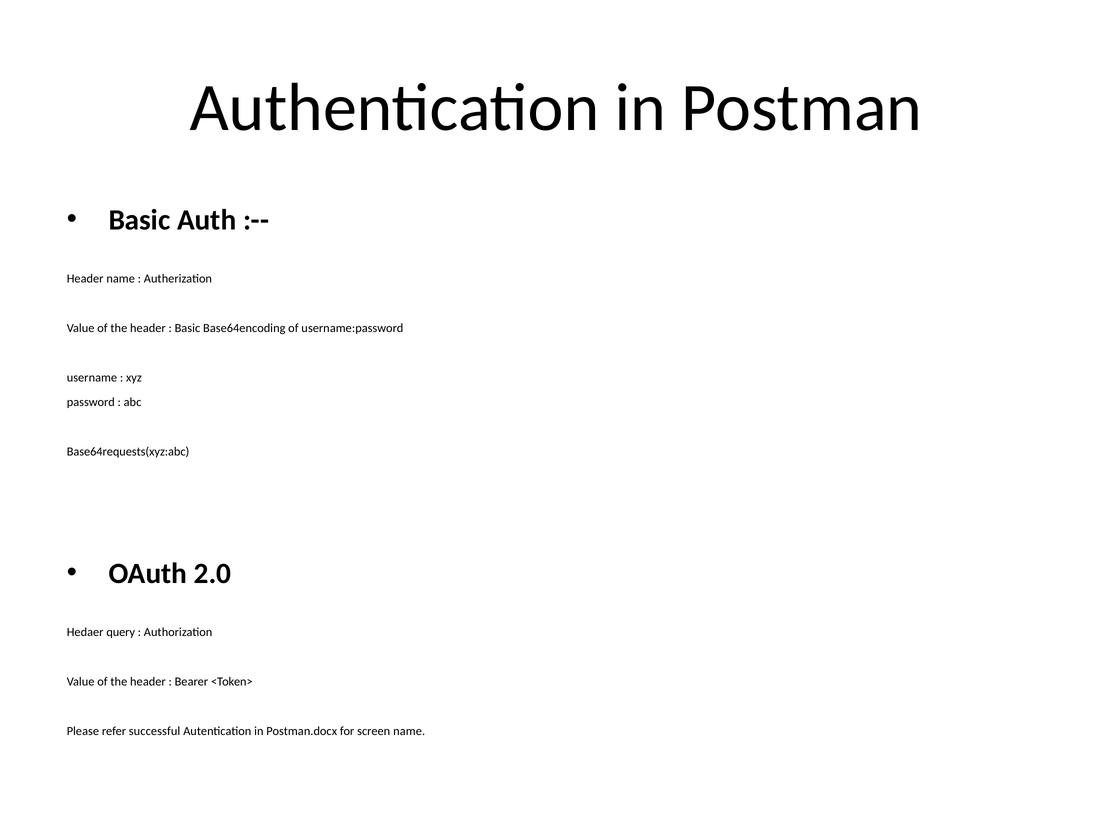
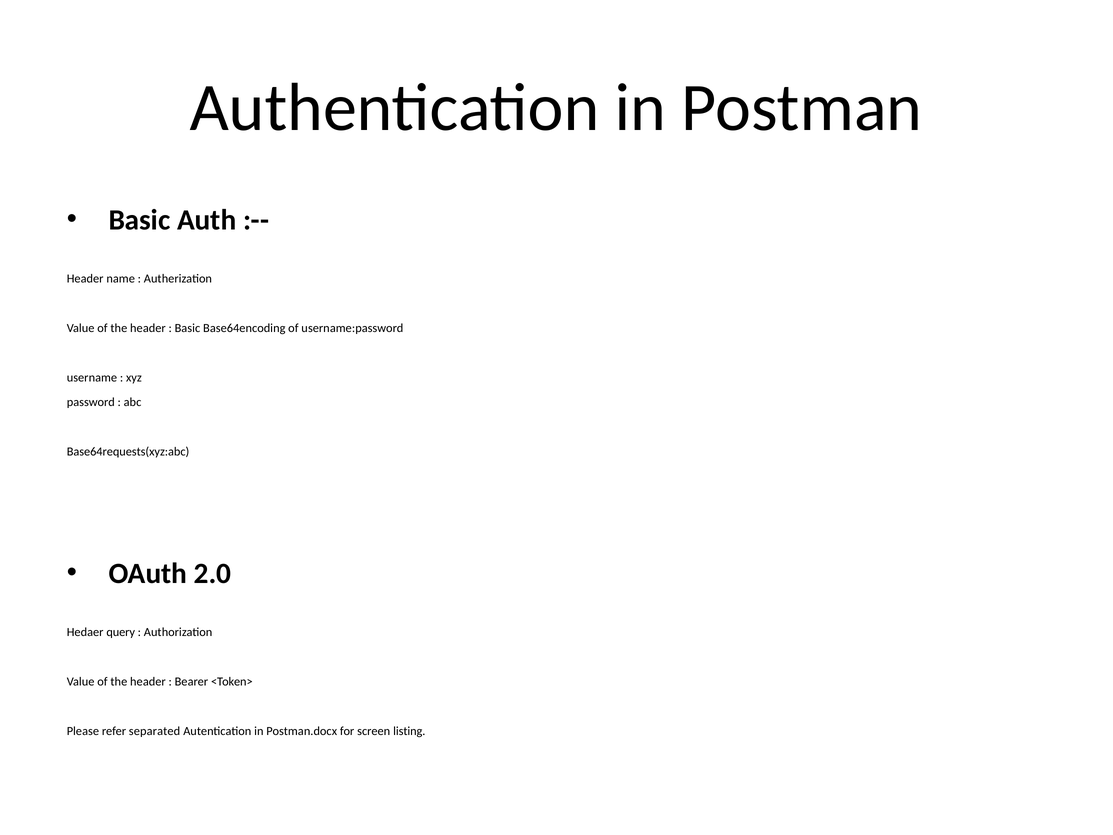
successful: successful -> separated (155, 731)
screen name: name -> listing (409, 731)
